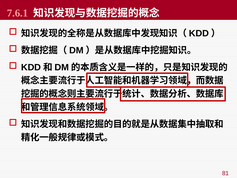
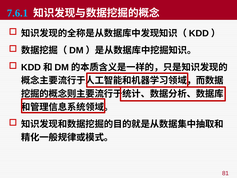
7.6.1 colour: pink -> light blue (17, 13)
